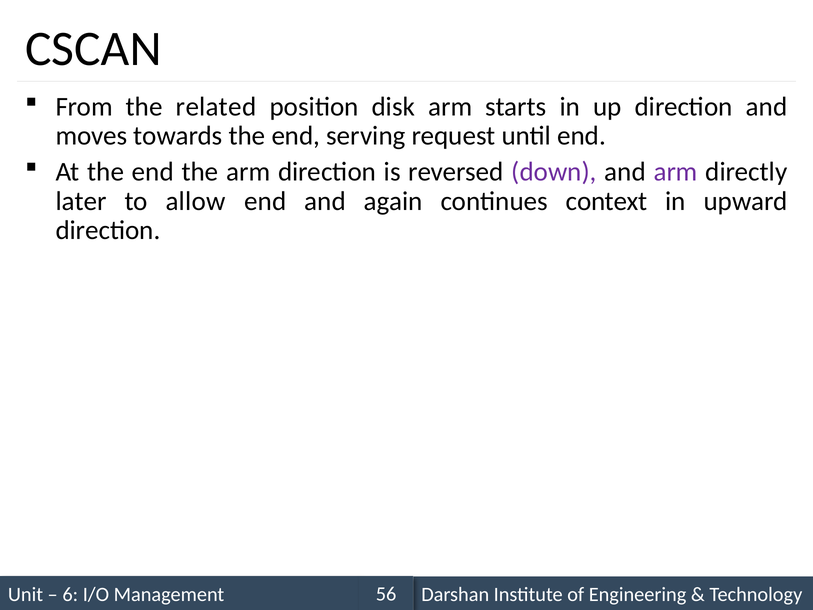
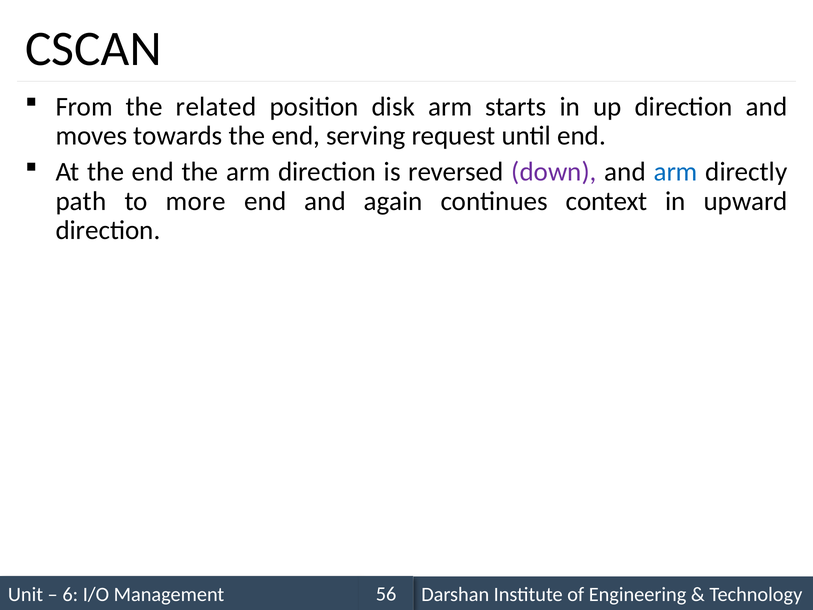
arm colour: purple -> blue (676, 172)
later: later -> path (81, 201)
allow: allow -> more (196, 201)
